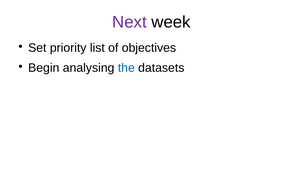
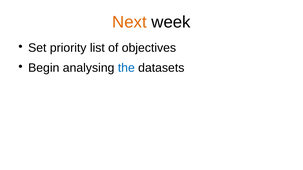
Next colour: purple -> orange (129, 22)
